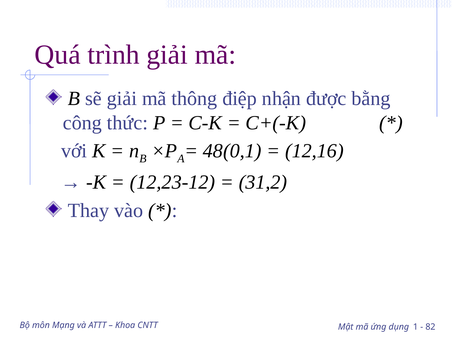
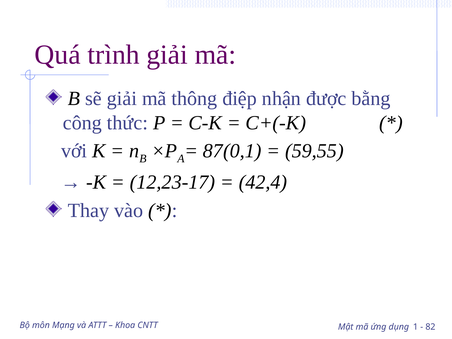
48(0,1: 48(0,1 -> 87(0,1 (232, 151)
12,16: 12,16 -> 59,55 (314, 151)
12,23-12: 12,23-12 -> 12,23-17 (173, 182)
31,2: 31,2 -> 42,4 (263, 182)
